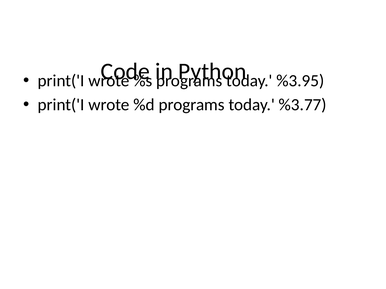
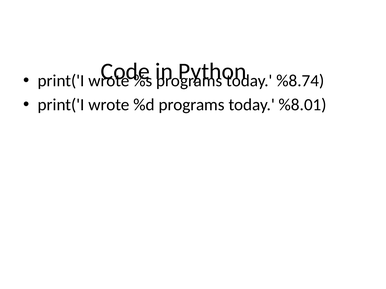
%3.95: %3.95 -> %8.74 (300, 81)
%3.77: %3.77 -> %8.01 (303, 105)
